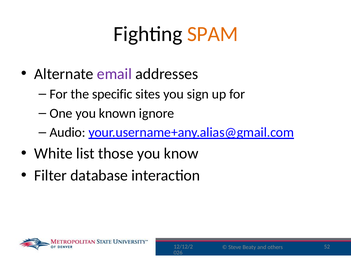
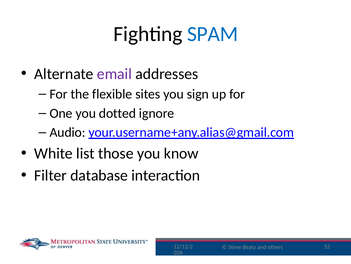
SPAM colour: orange -> blue (213, 34)
specific: specific -> flexible (112, 94)
known: known -> dotted (117, 113)
